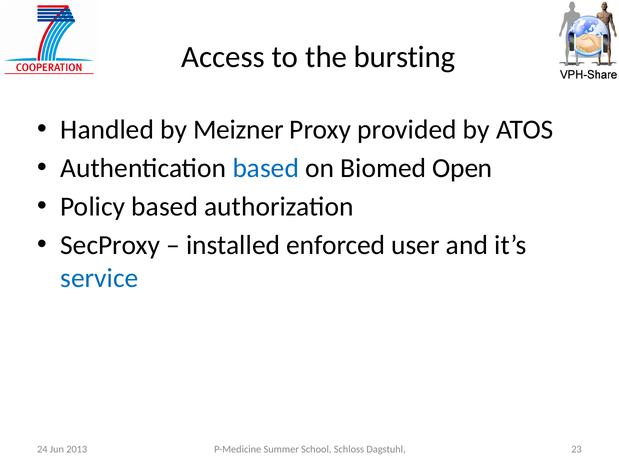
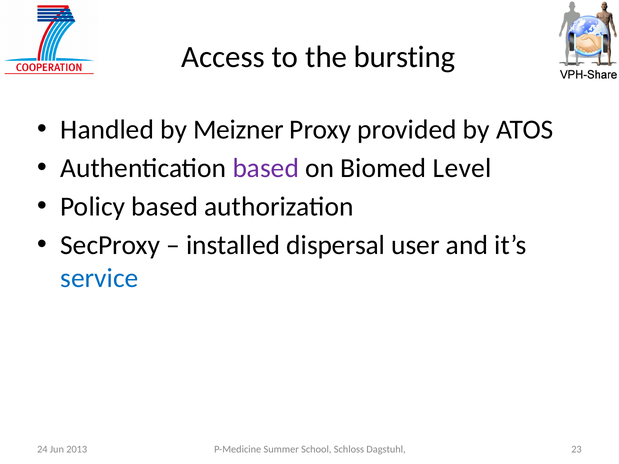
based colour: blue -> purple (266, 168)
Open: Open -> Level (462, 168)
enforced: enforced -> dispersal (336, 245)
